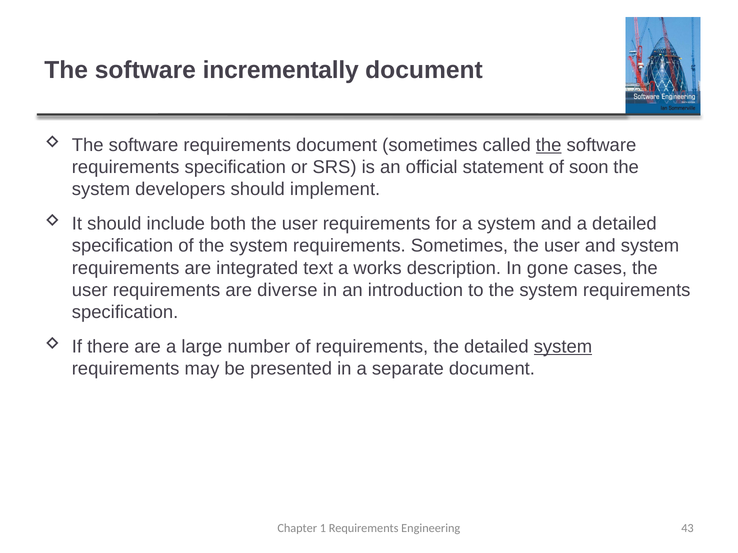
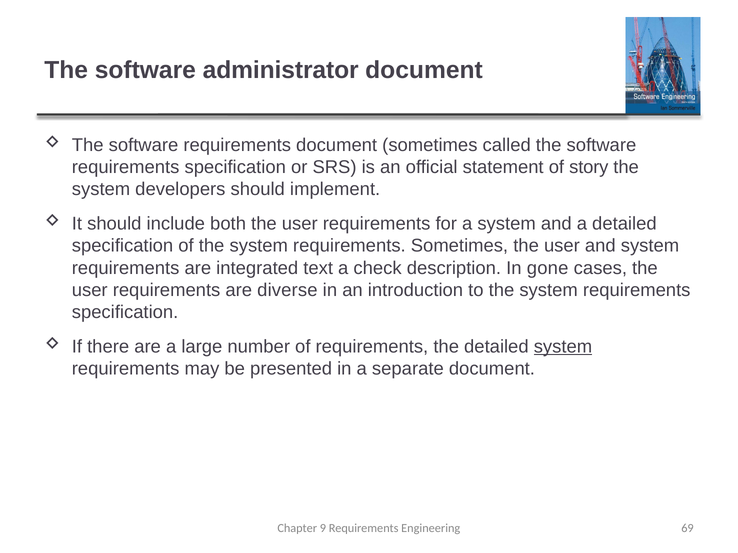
incrementally: incrementally -> administrator (281, 70)
the underline: present -> none (549, 145)
soon: soon -> story (589, 167)
works: works -> check (378, 268)
1: 1 -> 9 (323, 529)
43: 43 -> 69 (687, 528)
